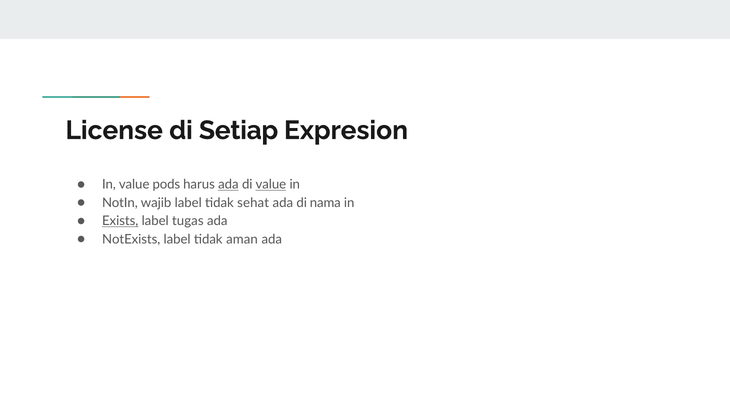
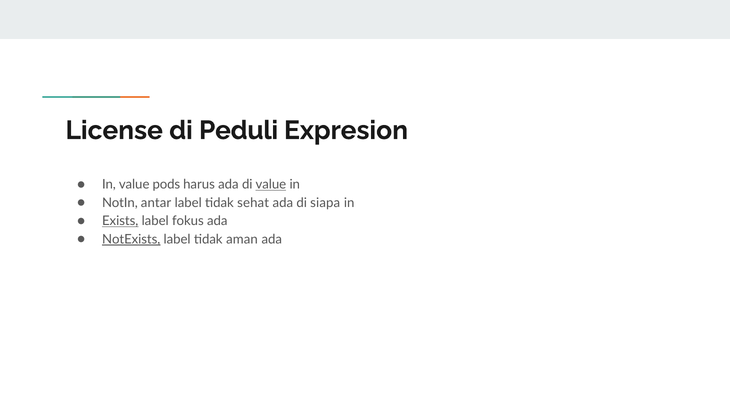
Setiap: Setiap -> Peduli (239, 130)
ada underline: present -> none (228, 184)
wajib: wajib -> antar (156, 203)
nama: nama -> siapa (325, 203)
tugas: tugas -> fokus (188, 221)
NotExists underline: none -> present (131, 239)
